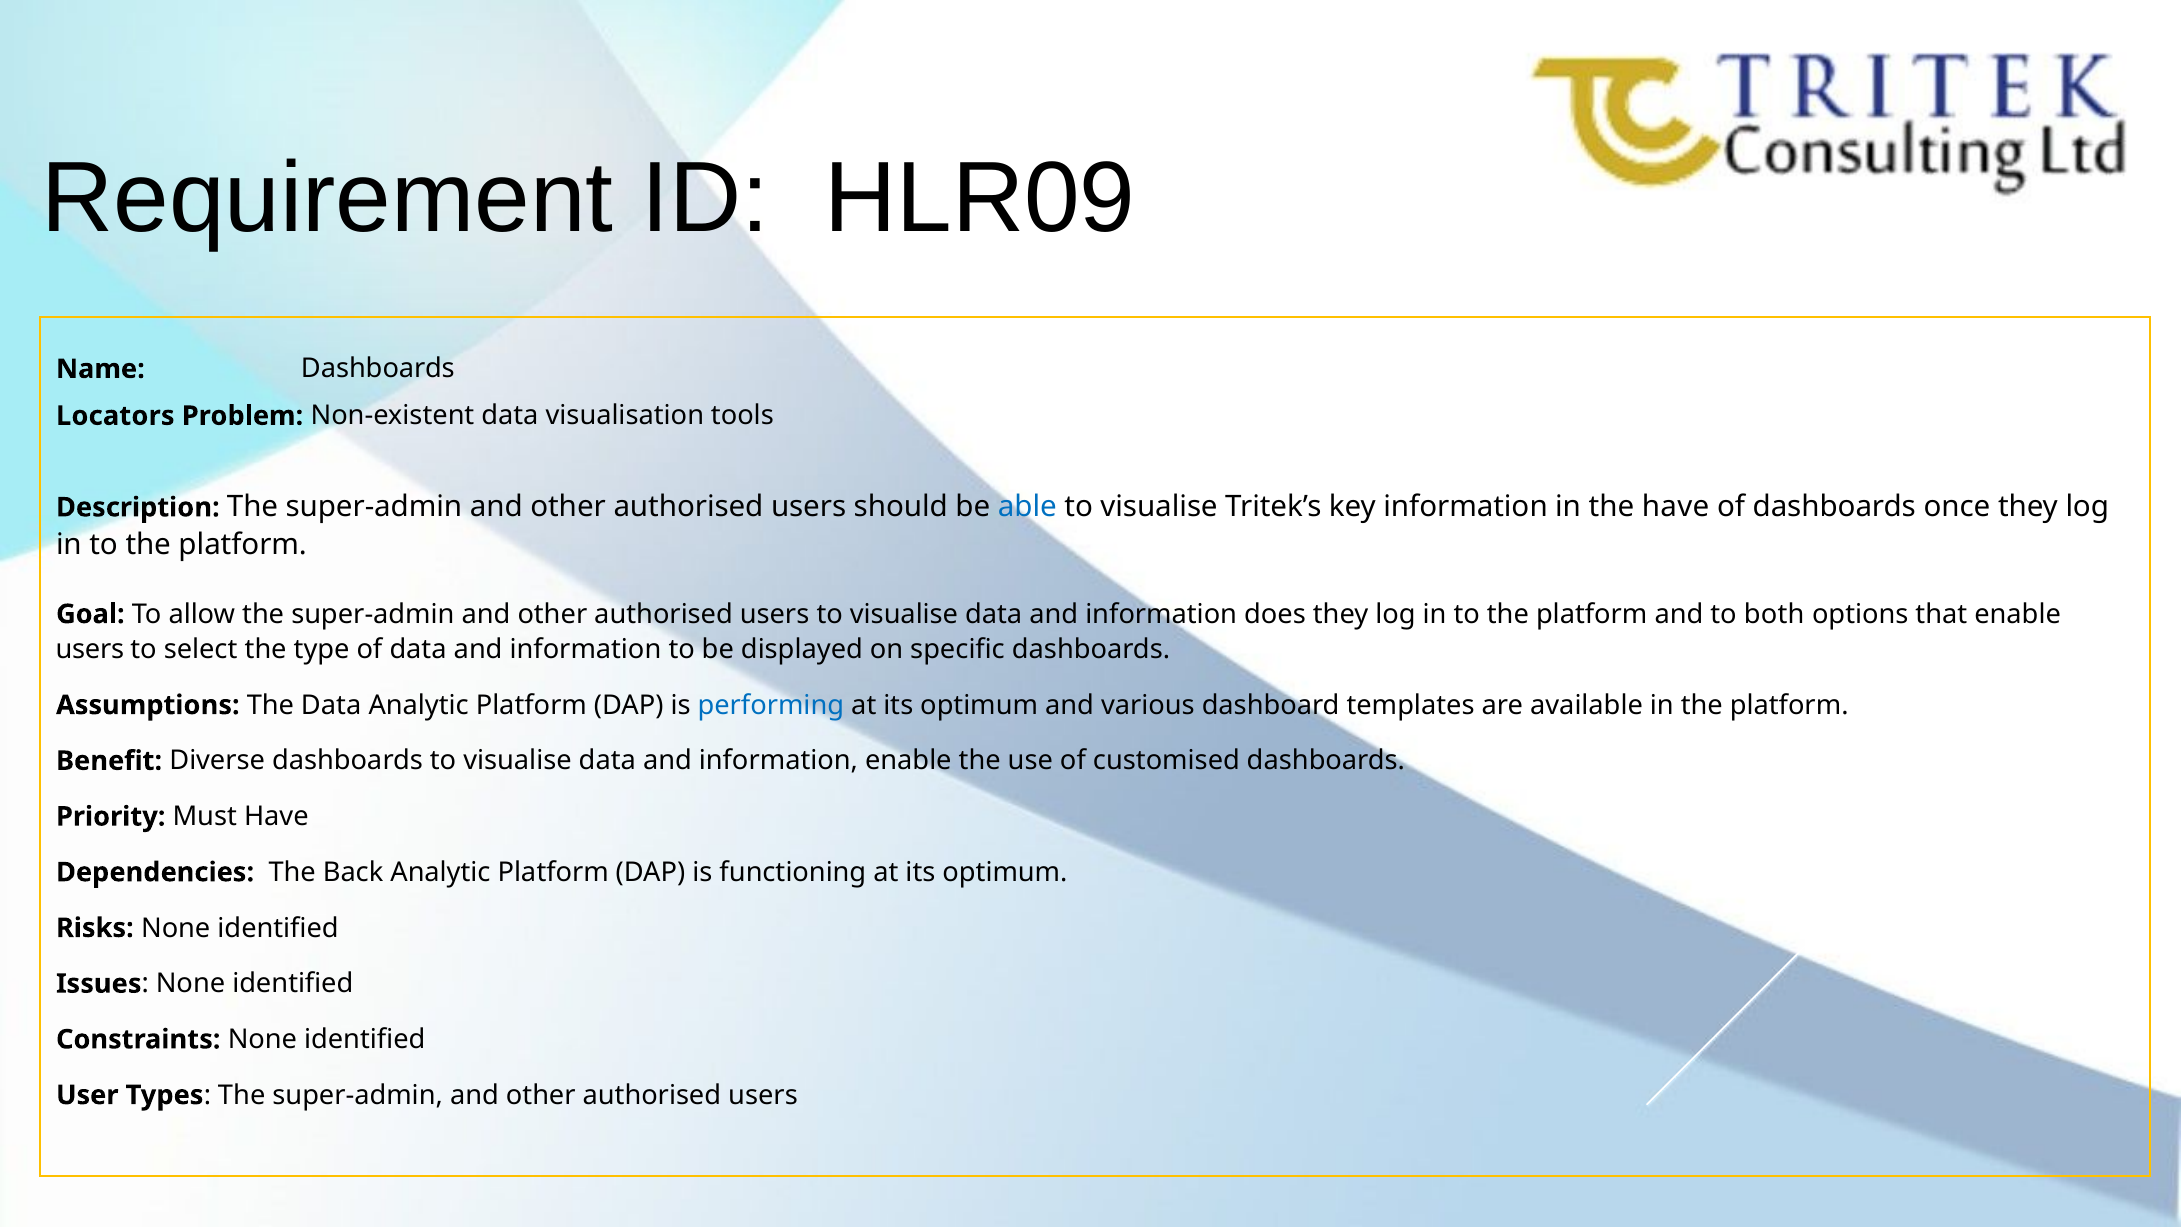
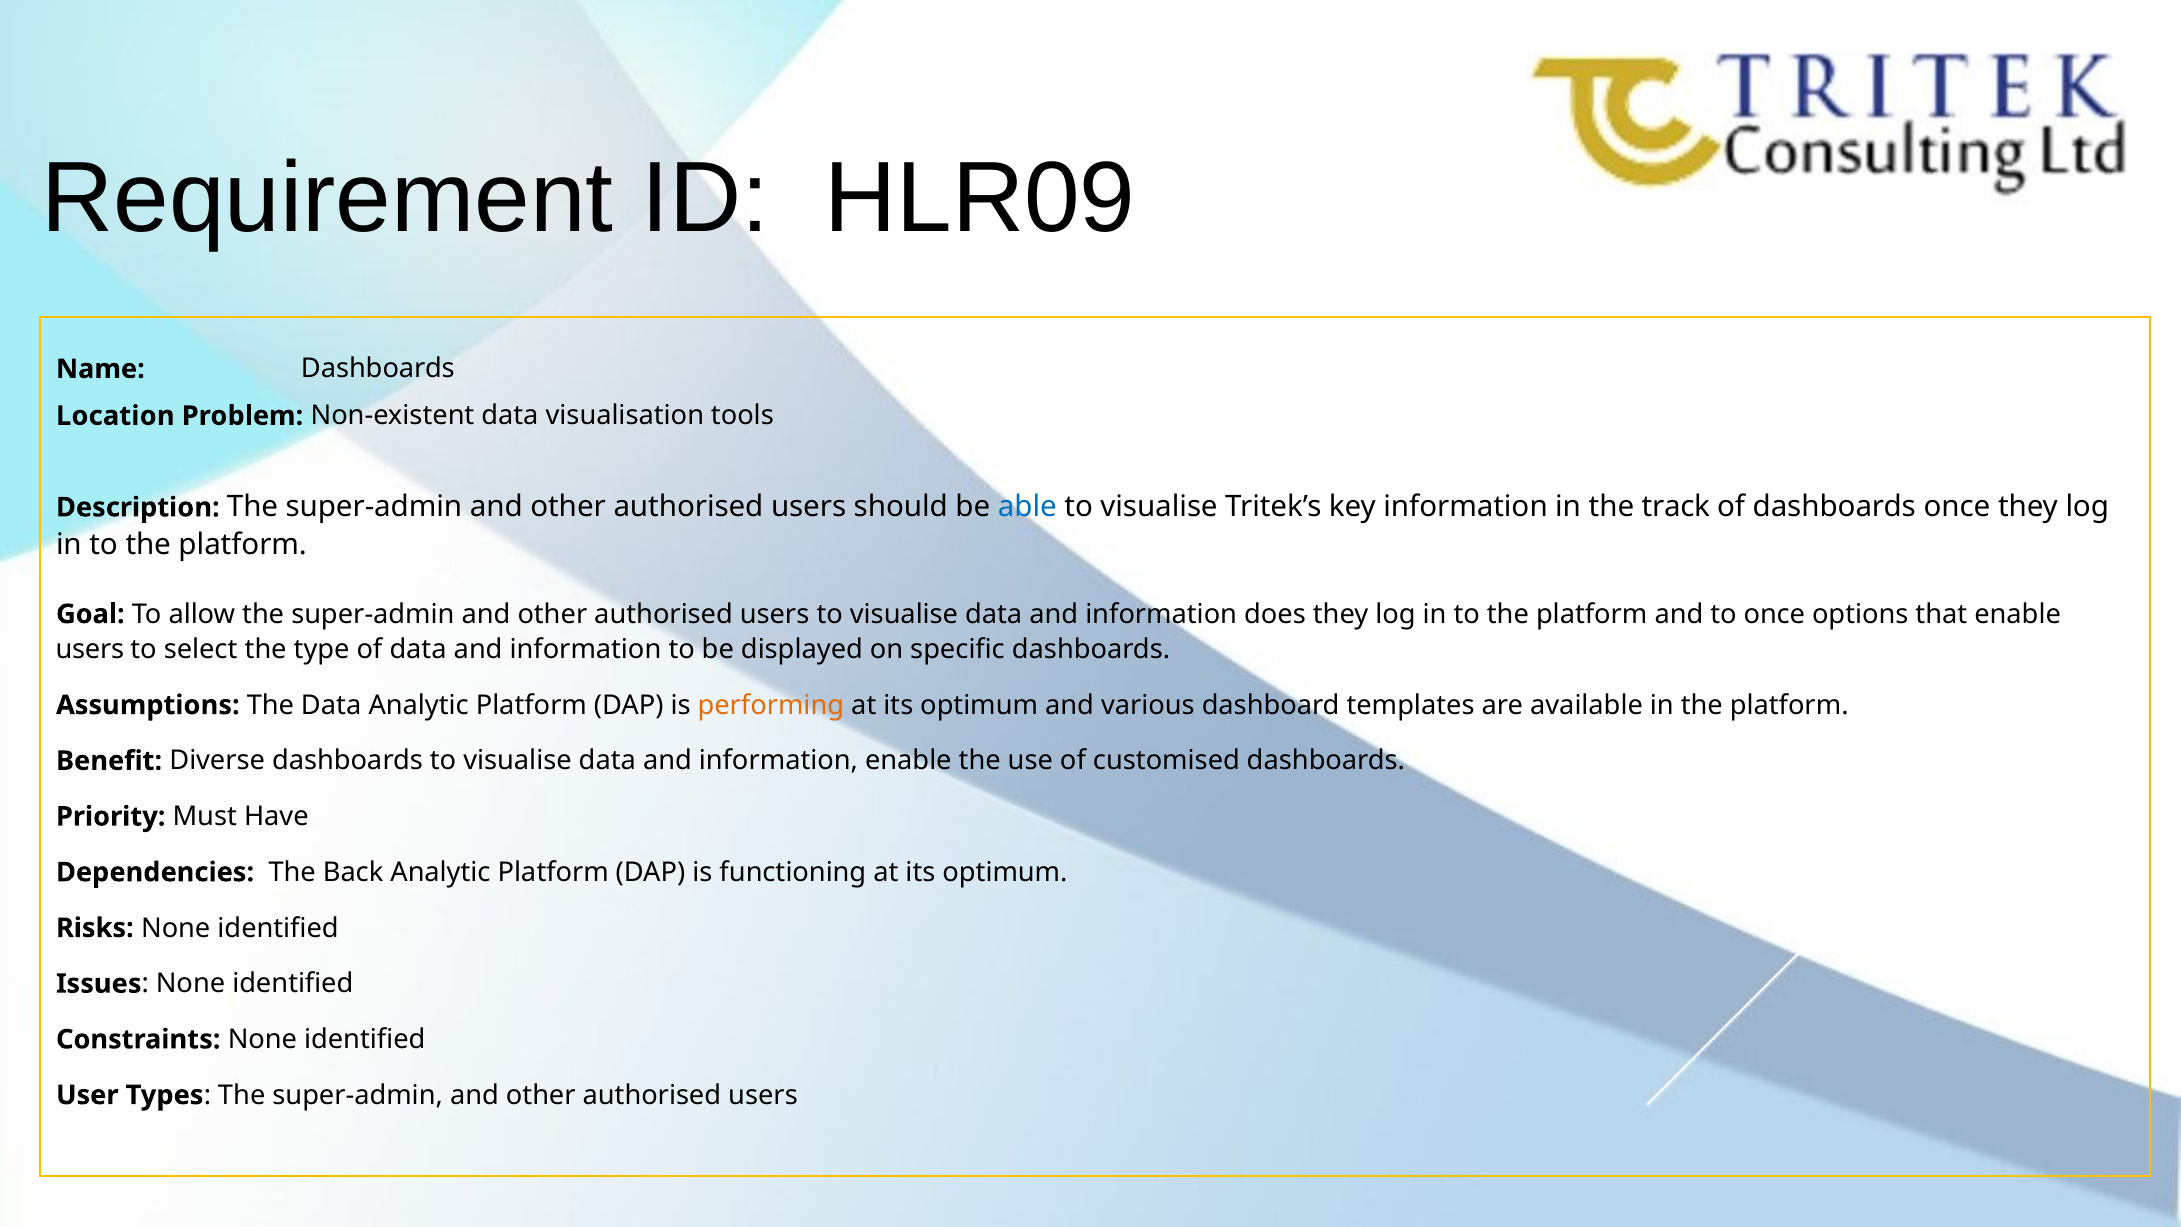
Locators: Locators -> Location (115, 416)
the have: have -> track (1676, 507)
to both: both -> once (1774, 614)
performing colour: blue -> orange (771, 705)
